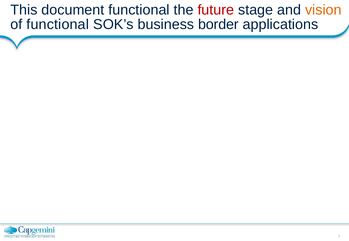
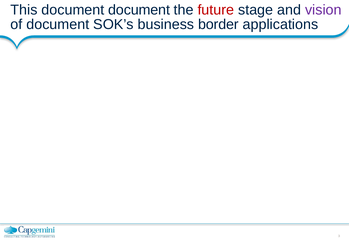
document functional: functional -> document (139, 10)
vision colour: orange -> purple (323, 10)
of functional: functional -> document (58, 25)
